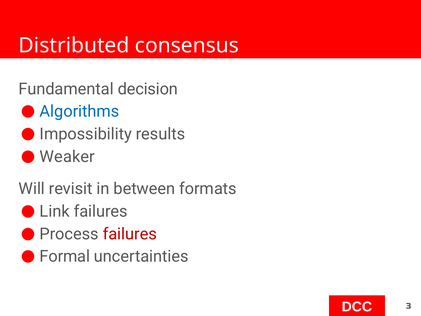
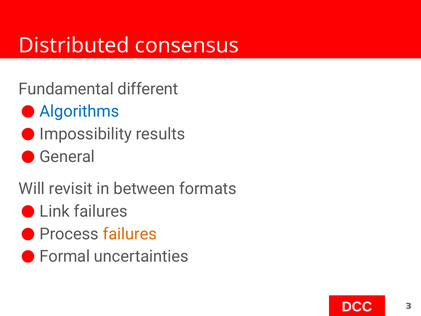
decision: decision -> different (148, 89)
Weaker: Weaker -> General (67, 157)
failures colour: red -> orange (130, 234)
